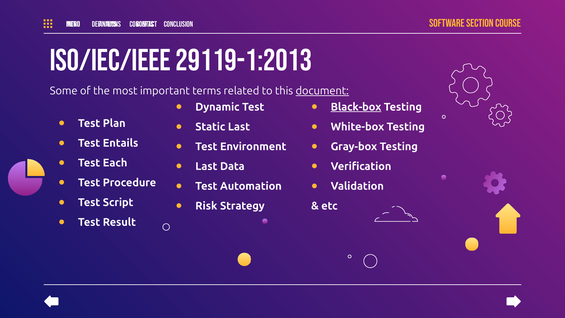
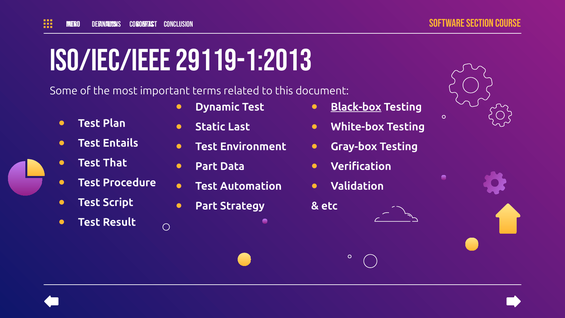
document underline: present -> none (322, 91)
Each: Each -> That (115, 163)
Last: Last -> Part (206, 166)
Risk: Risk -> Part (206, 206)
